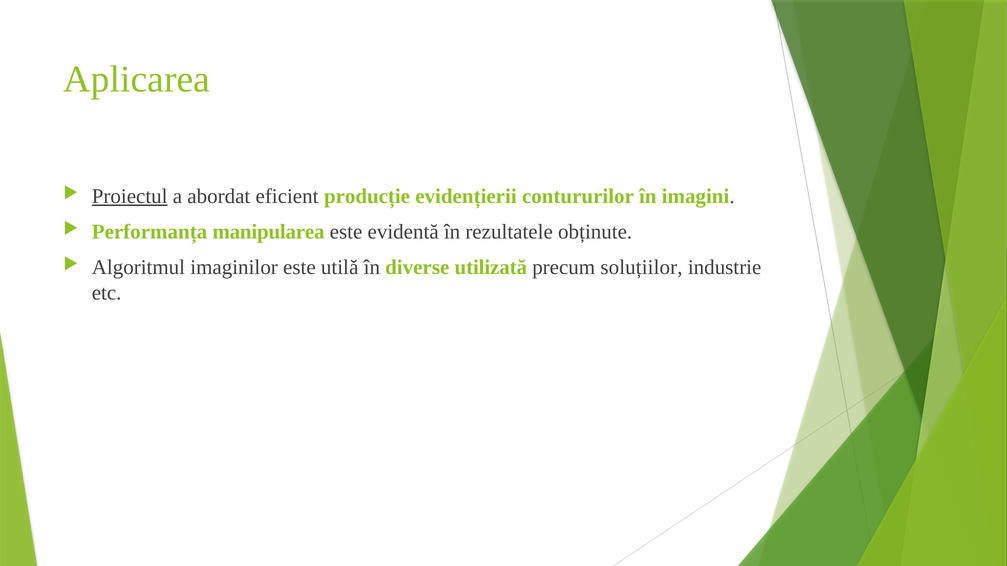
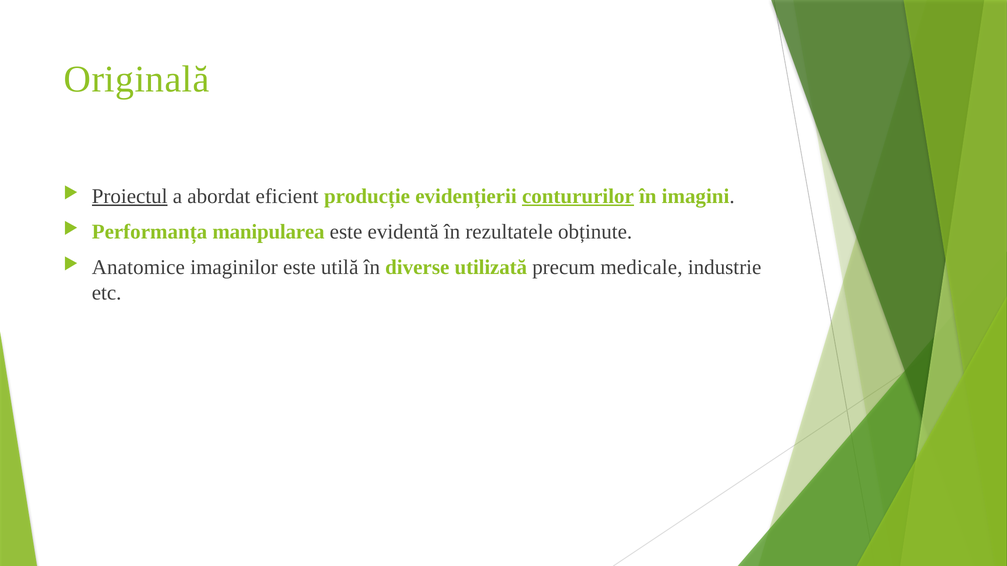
Aplicarea: Aplicarea -> Originală (137, 79)
contururilor underline: none -> present (578, 196)
Algoritmul: Algoritmul -> Anatomice (138, 268)
soluțiilor: soluțiilor -> medicale (641, 268)
